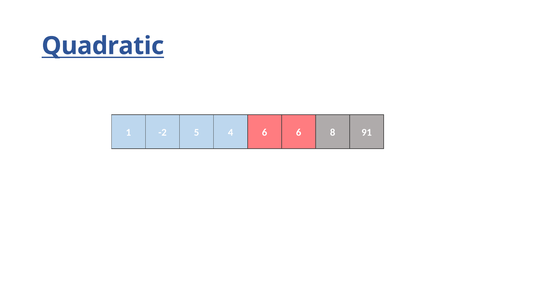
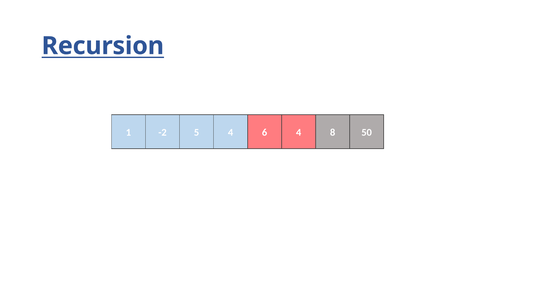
Quadratic: Quadratic -> Recursion (103, 46)
6 6: 6 -> 4 (299, 132)
91: 91 -> 50 (367, 132)
